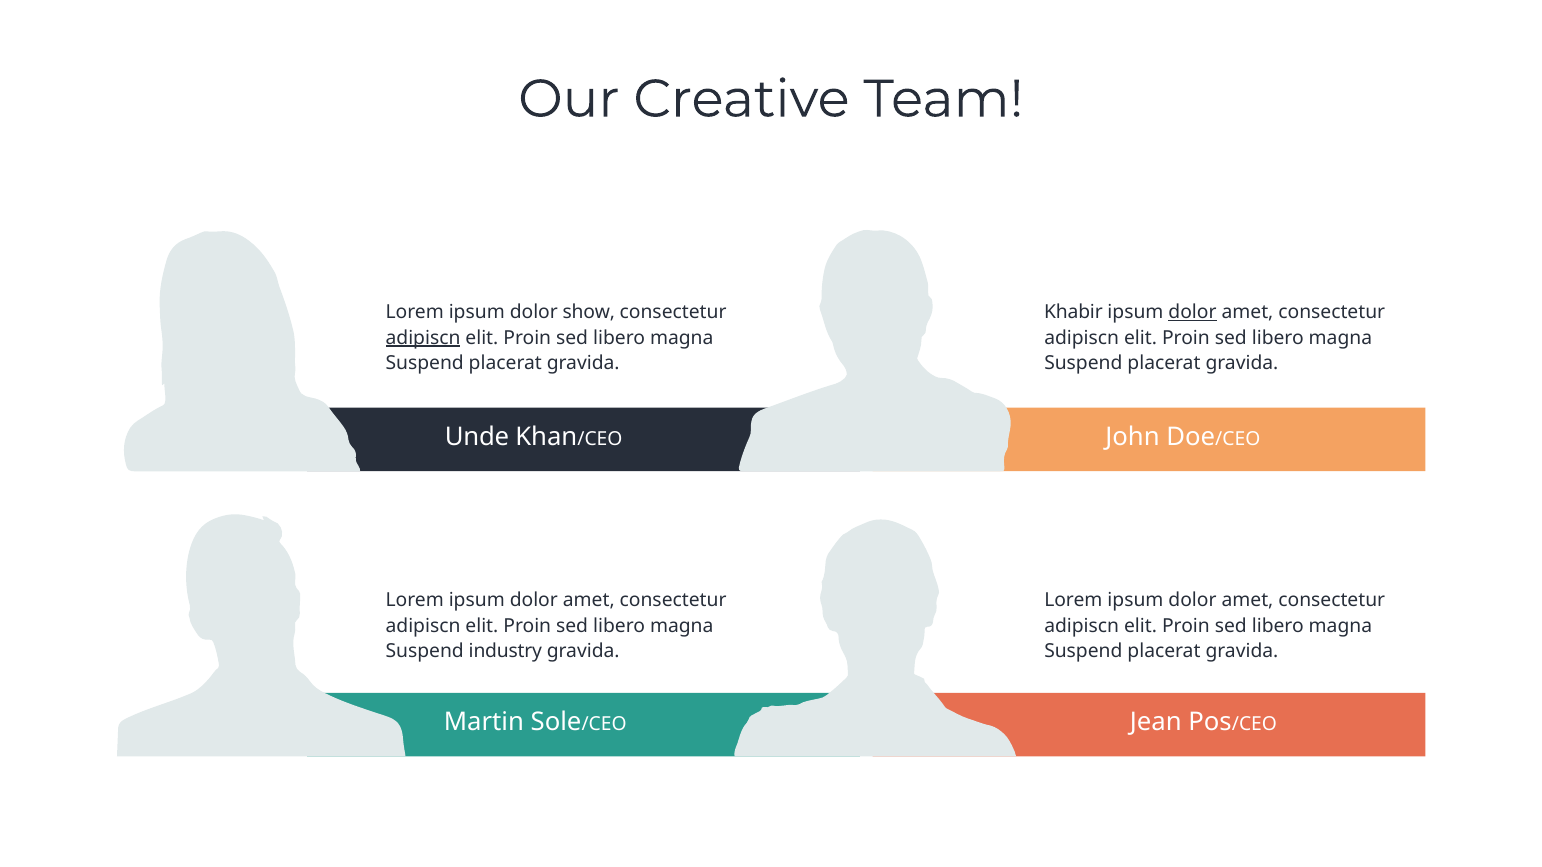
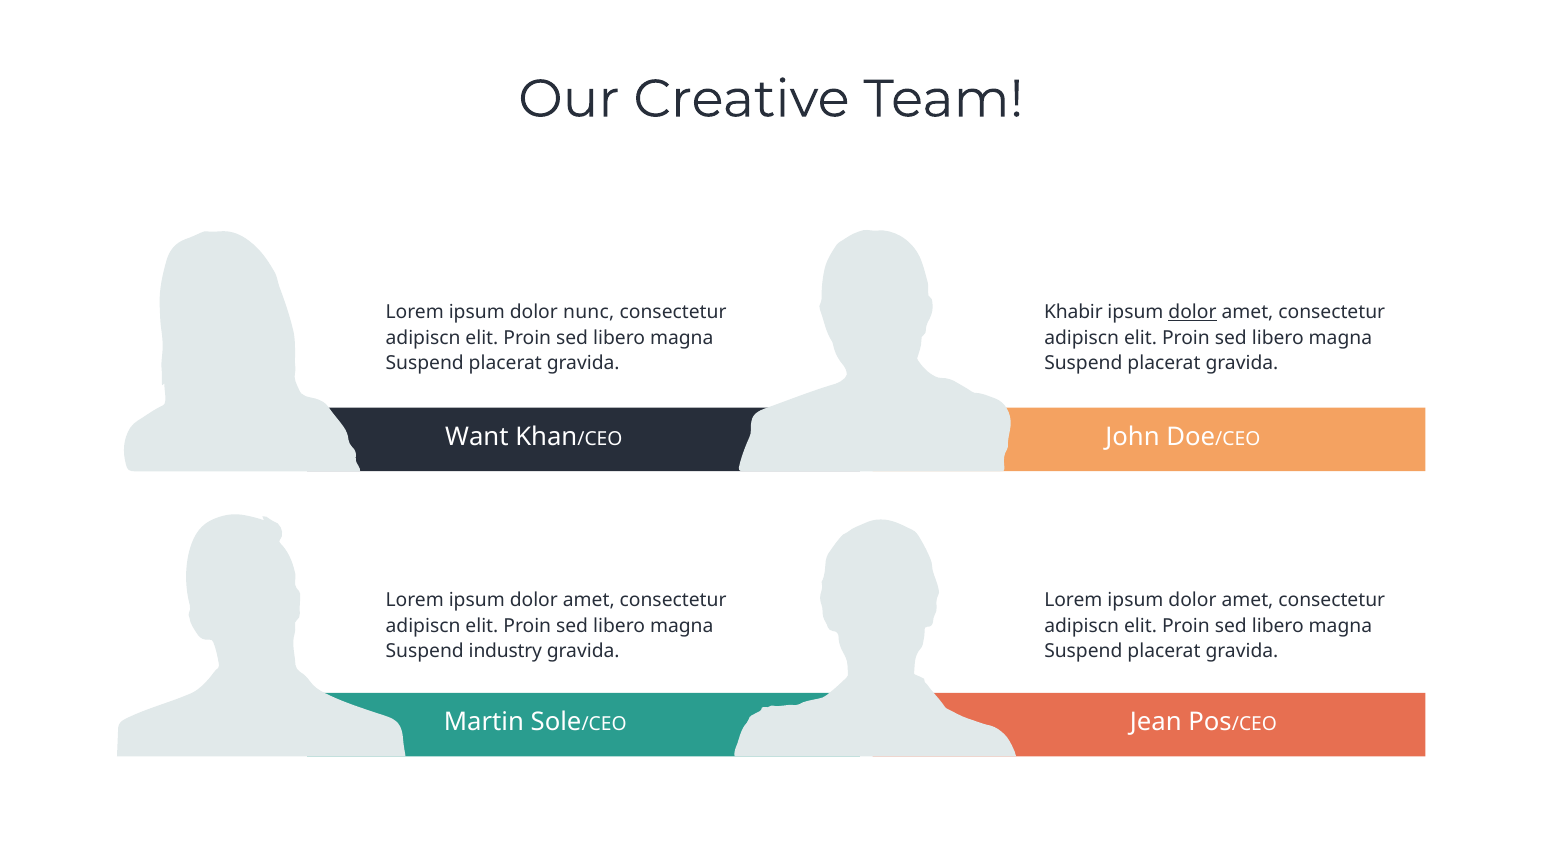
show: show -> nunc (589, 312)
adipiscn underline: present -> none (423, 338)
Unde: Unde -> Want (477, 437)
